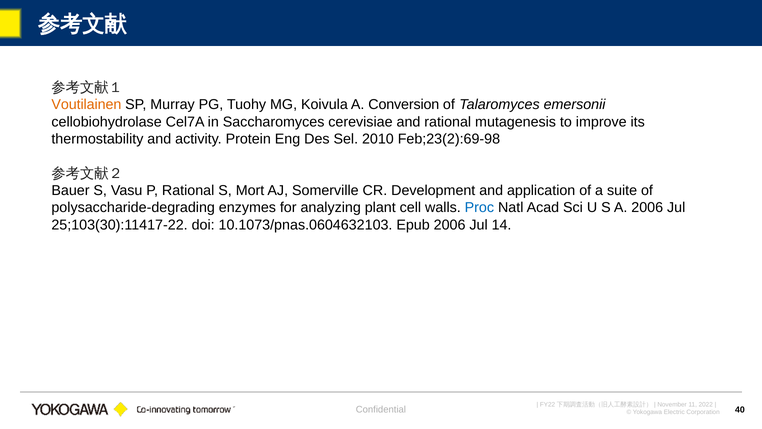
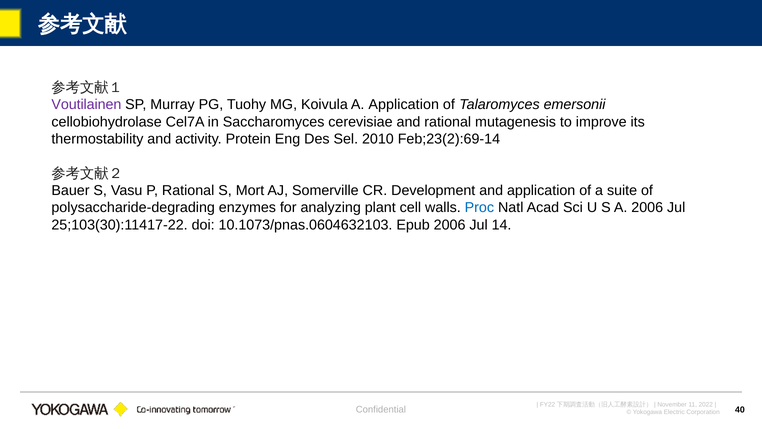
Voutilainen colour: orange -> purple (86, 105)
A Conversion: Conversion -> Application (404, 105)
Feb;23(2):69-98: Feb;23(2):69-98 -> Feb;23(2):69-14 (449, 139)
